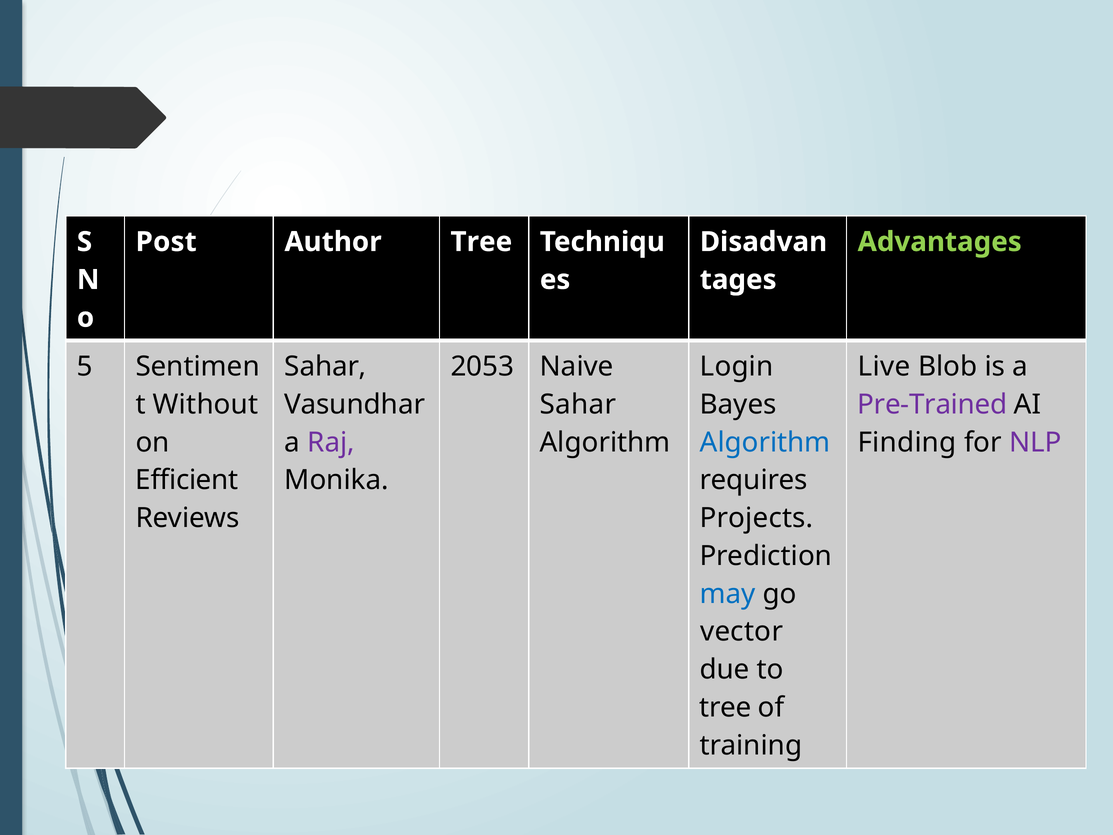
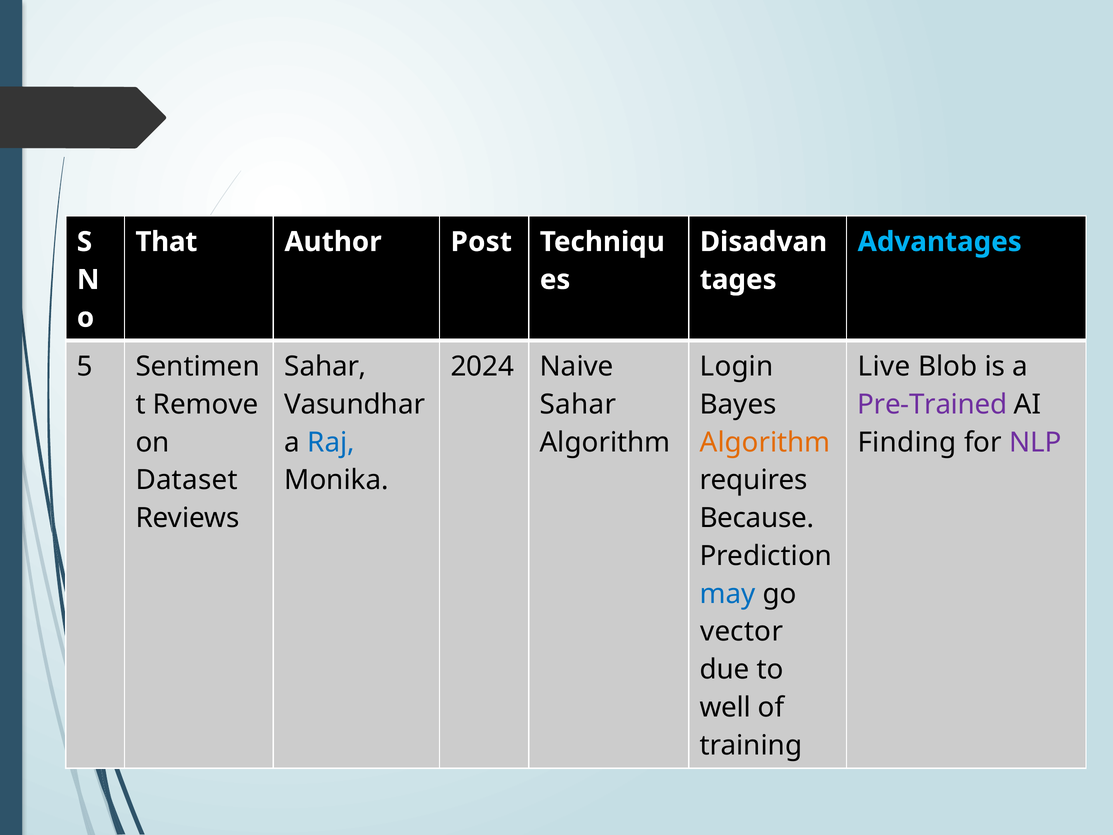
Post: Post -> That (166, 242)
Author Tree: Tree -> Post (481, 242)
Advantages colour: light green -> light blue (940, 242)
2053: 2053 -> 2024 (482, 367)
Without: Without -> Remove (206, 404)
Raj colour: purple -> blue (331, 442)
Algorithm colour: blue -> orange (765, 442)
Efficient: Efficient -> Dataset (187, 480)
Projects: Projects -> Because (757, 518)
tree: tree -> well (725, 707)
